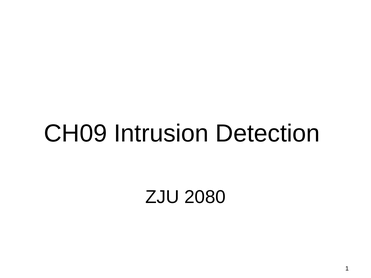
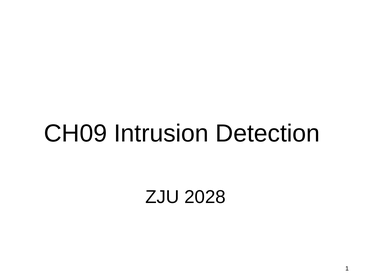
2080: 2080 -> 2028 (205, 197)
